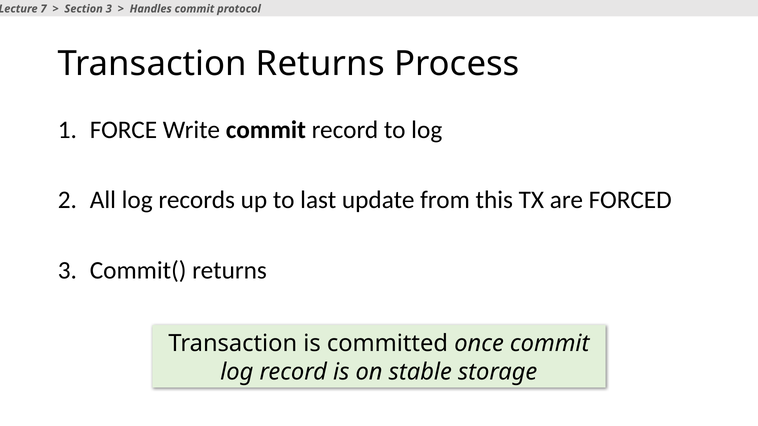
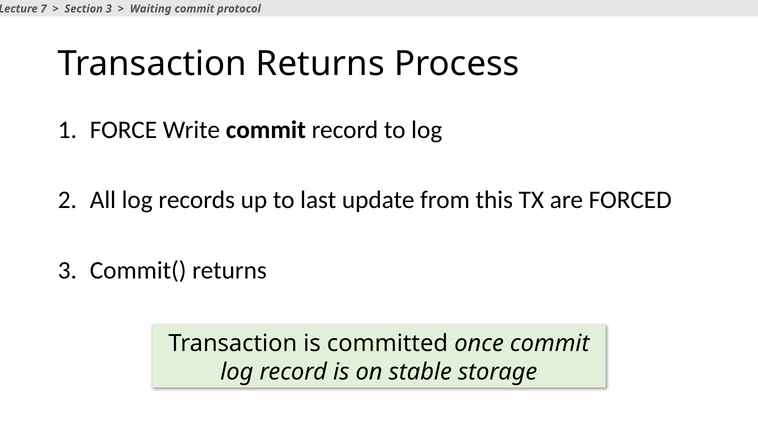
Handles: Handles -> Waiting (151, 9)
